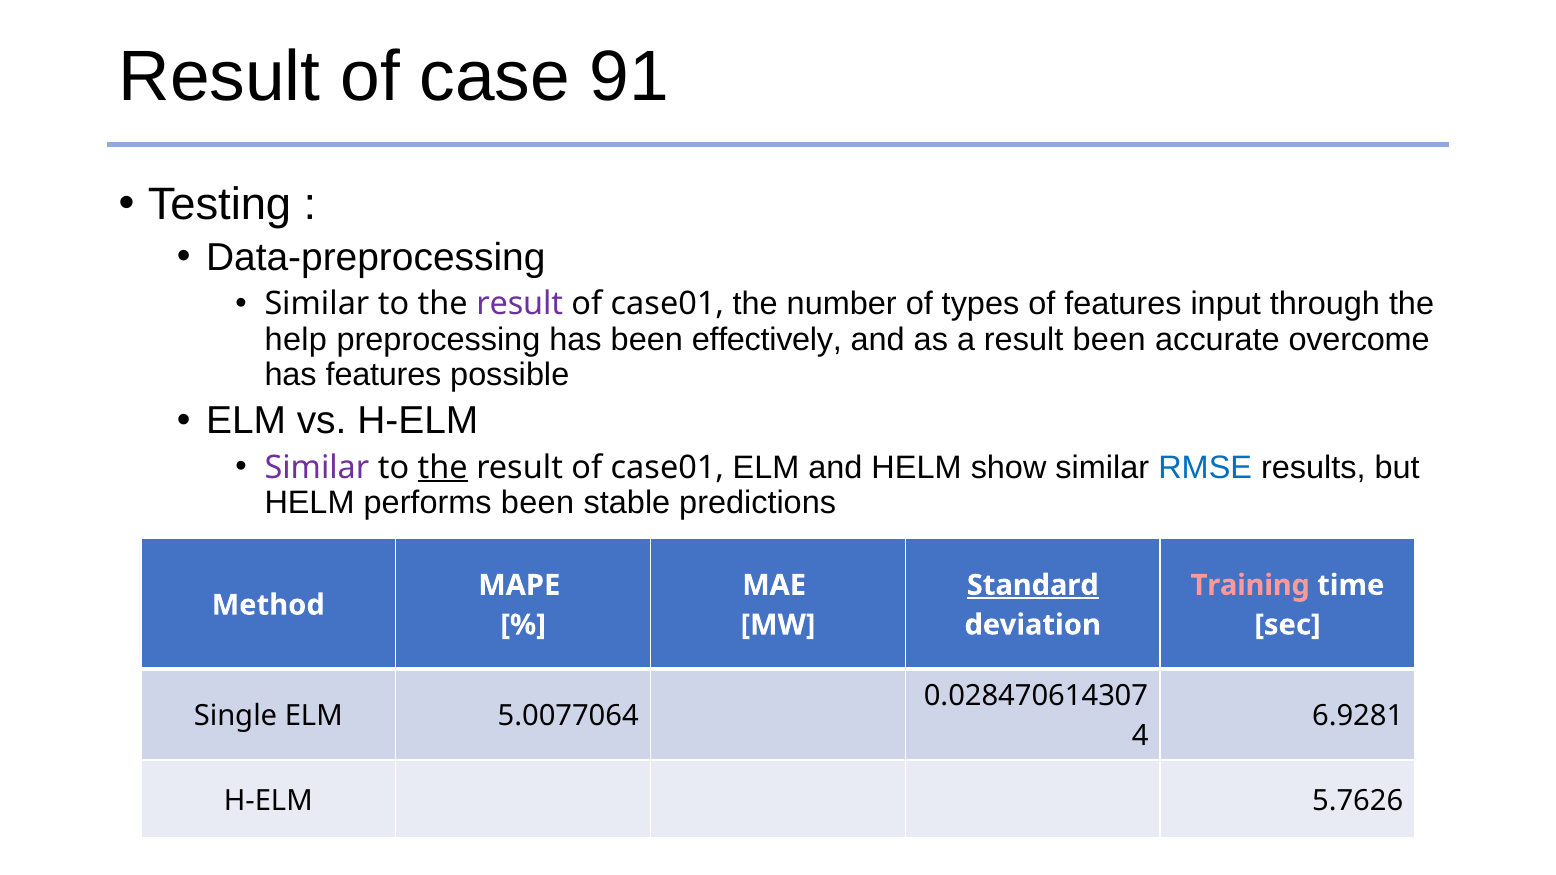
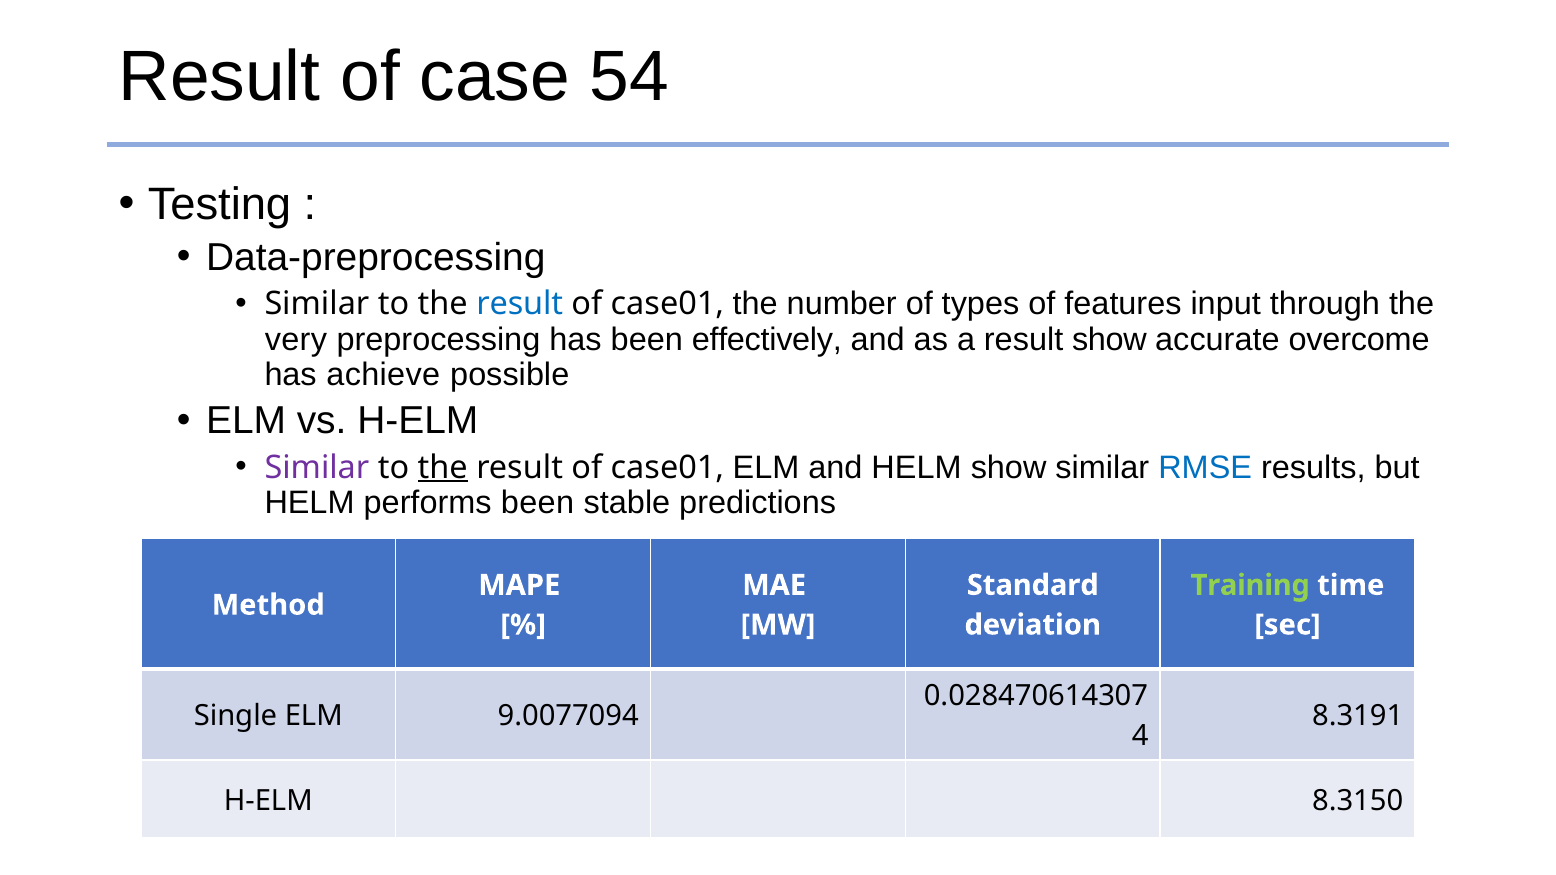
91: 91 -> 54 (630, 77)
result colour: purple -> blue (520, 304)
help: help -> very (296, 339)
result been: been -> show (1109, 339)
has features: features -> achieve (383, 374)
Standard underline: present -> none (1033, 585)
Training colour: pink -> light green (1250, 585)
5.0077064: 5.0077064 -> 9.0077094 (568, 716)
6.9281: 6.9281 -> 8.3191 (1358, 716)
5.7626: 5.7626 -> 8.3150 (1358, 801)
